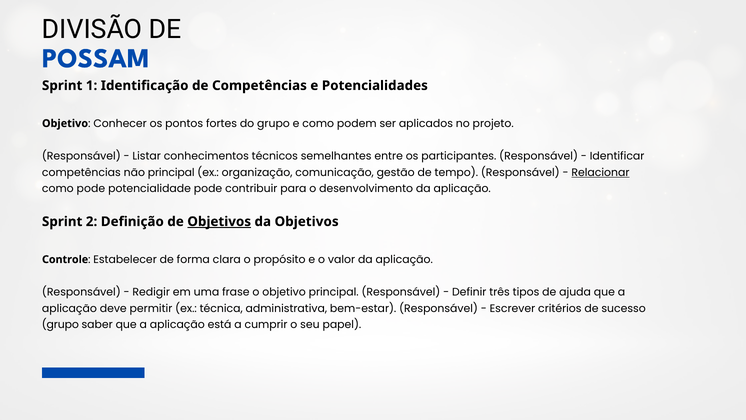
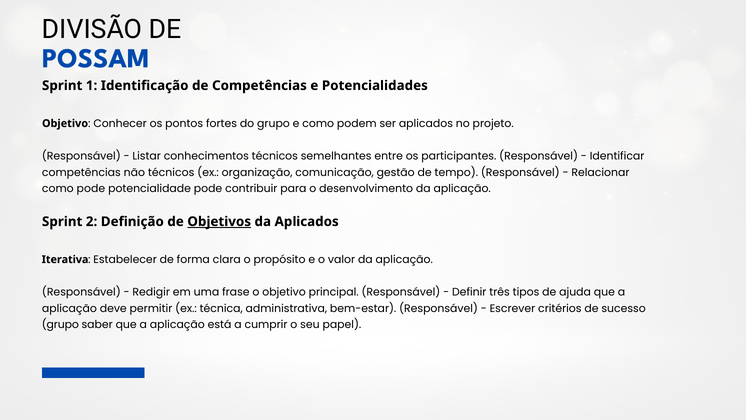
não principal: principal -> técnicos (171, 172)
Relacionar underline: present -> none (600, 172)
da Objetivos: Objetivos -> Aplicados (307, 221)
Controle: Controle -> Iterativa (65, 259)
